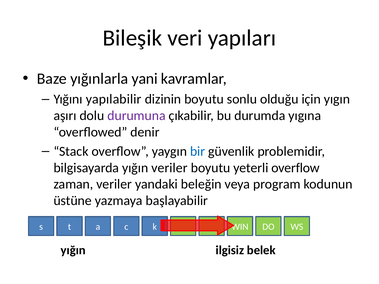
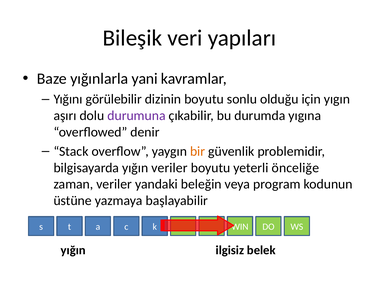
yapılabilir: yapılabilir -> görülebilir (114, 99)
bir colour: blue -> orange (198, 151)
yeterli overflow: overflow -> önceliğe (295, 168)
